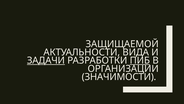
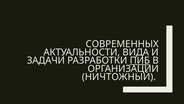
ЗАЩИЩАЕМОЙ: ЗАЩИЩАЕМОЙ -> СОВРЕМЕННЫХ (122, 44)
ЗАДАЧИ underline: present -> none (46, 60)
ЗНАЧИМОСТИ: ЗНАЧИМОСТИ -> НИЧТОЖНЫЙ (119, 77)
